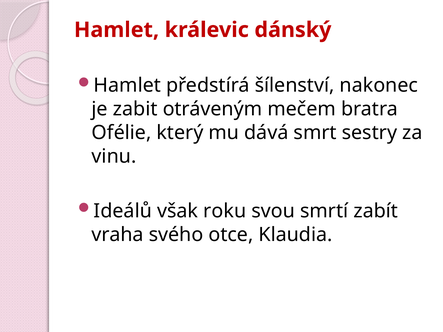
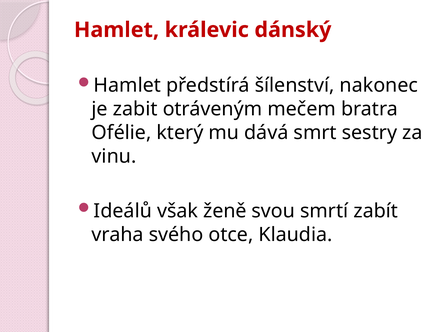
roku: roku -> ženě (225, 211)
